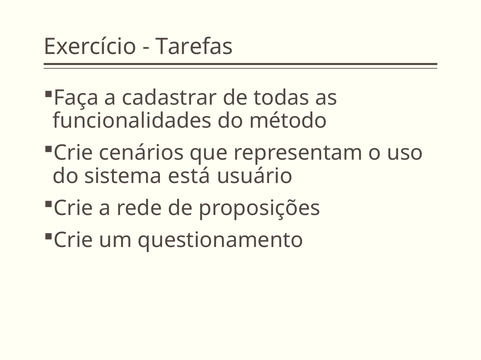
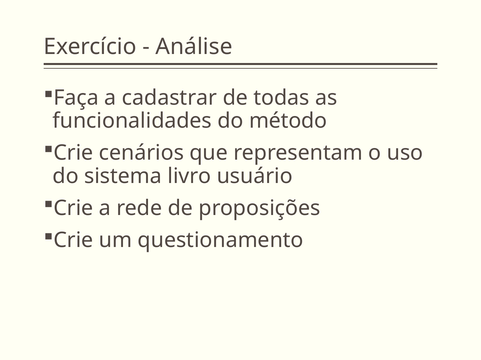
Tarefas: Tarefas -> Análise (194, 47)
está: está -> livro (189, 176)
